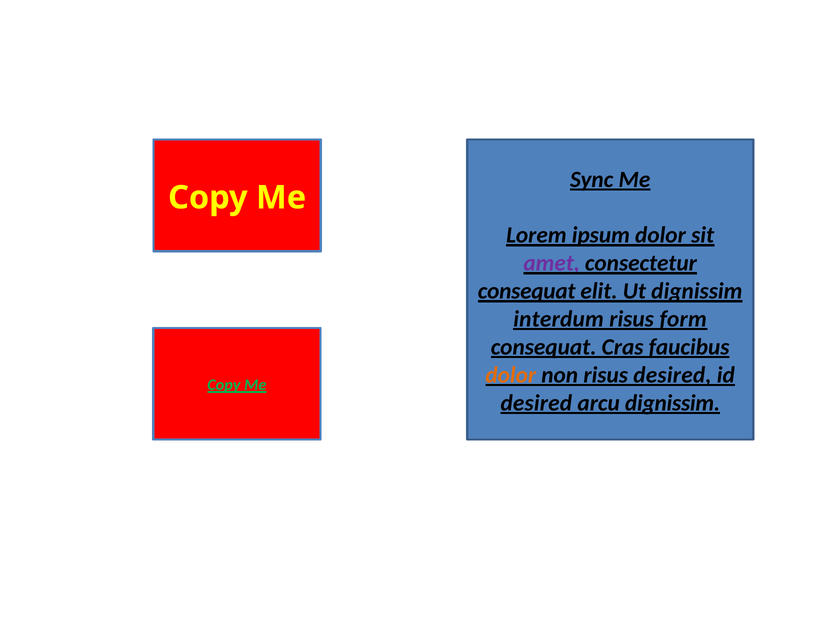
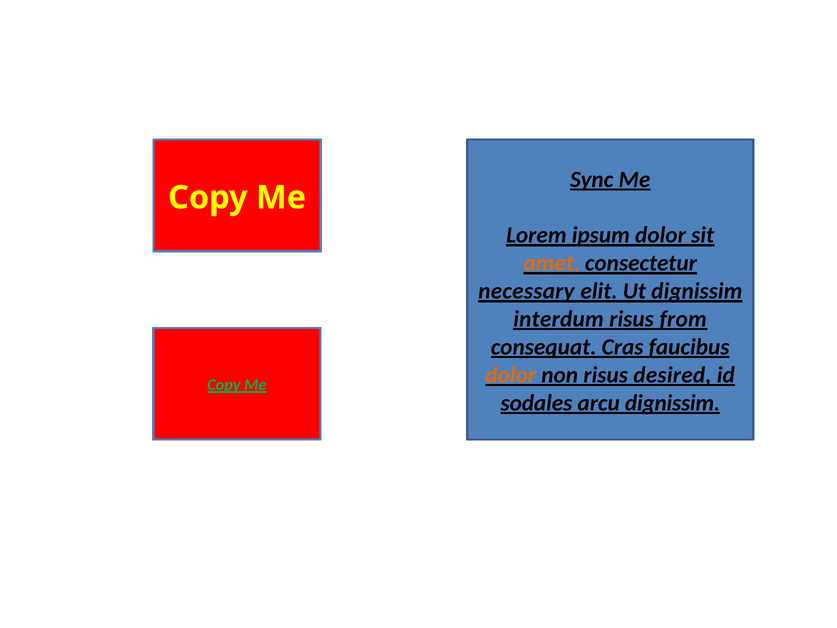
amet colour: purple -> orange (552, 263)
consequat: consequat -> necessary (526, 291)
form: form -> from (683, 319)
desired: desired -> sodales (536, 403)
